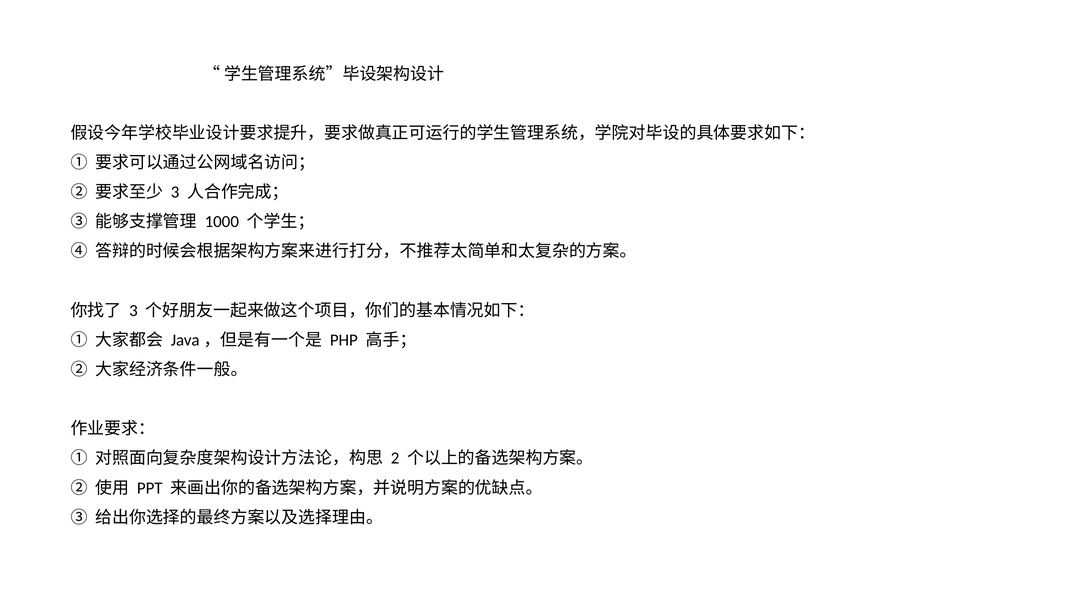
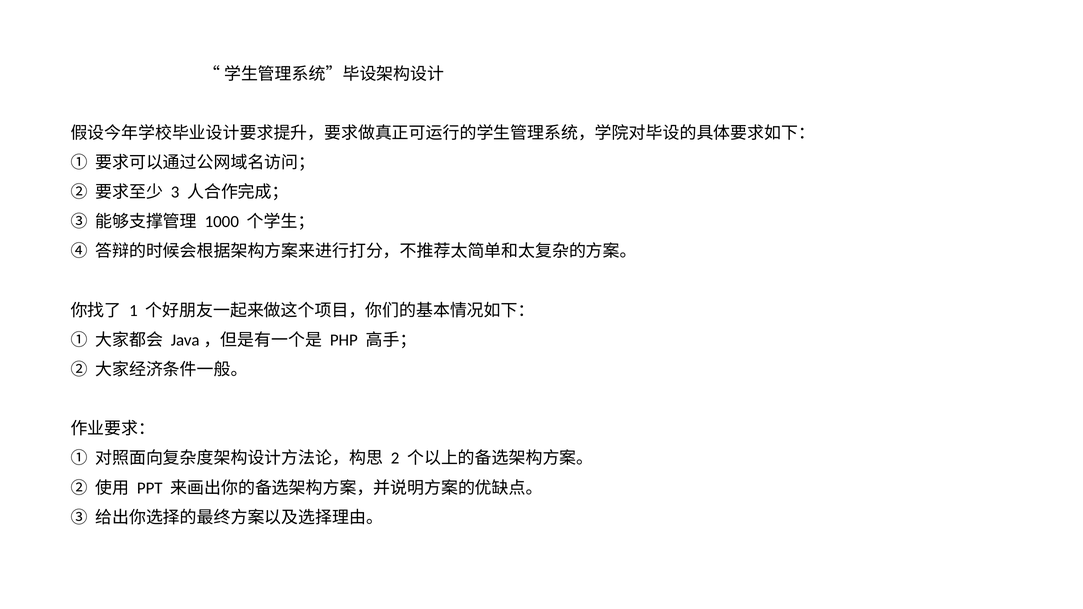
3: 3 -> 1 (133, 311)
